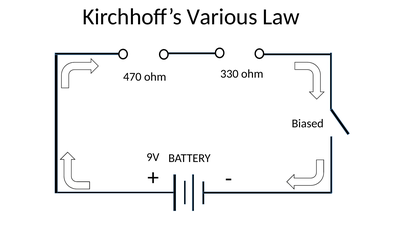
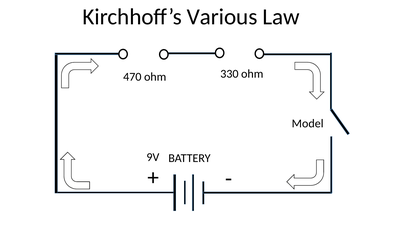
Biased: Biased -> Model (308, 124)
